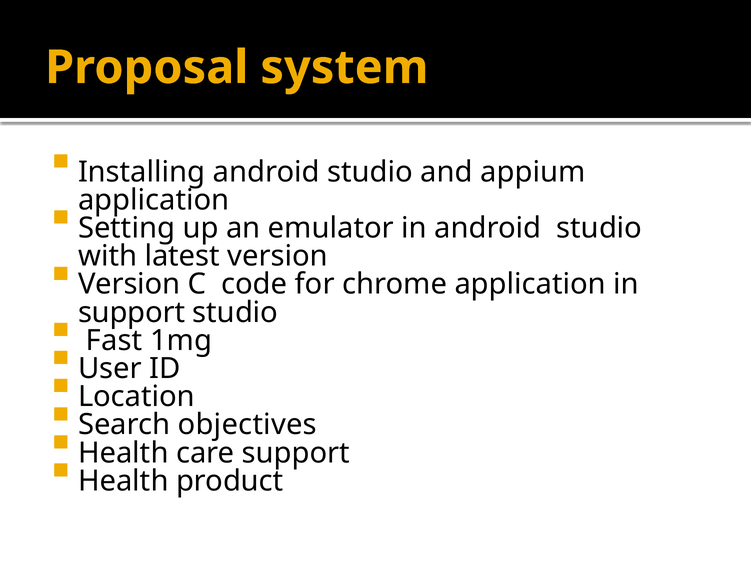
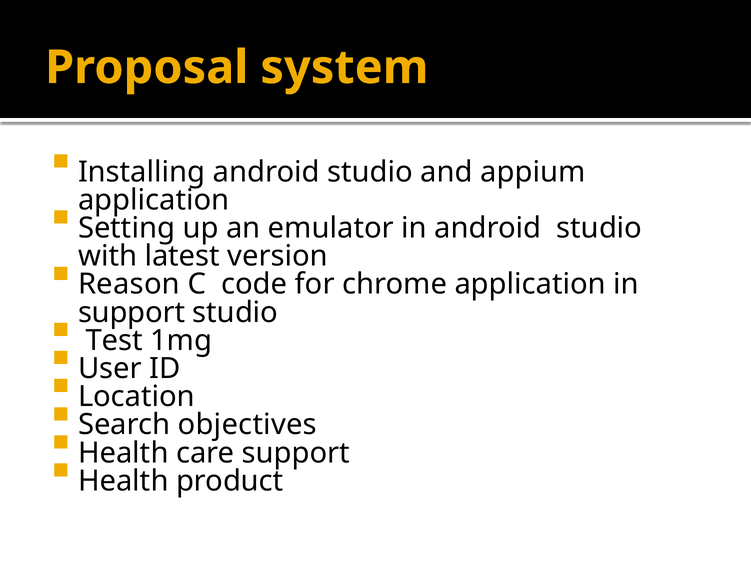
Version: Version -> Reason (129, 284)
Fast: Fast -> Test (114, 340)
